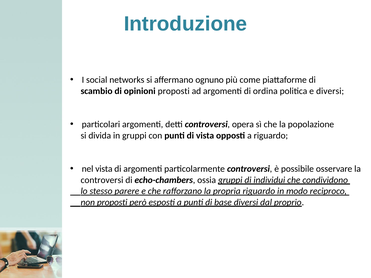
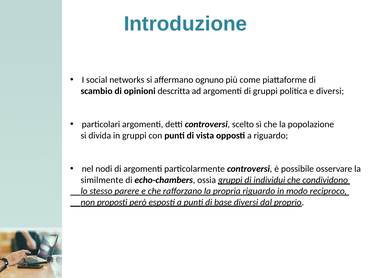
opinioni proposti: proposti -> descritta (174, 91)
di ordina: ordina -> gruppi (265, 91)
opera: opera -> scelto (243, 124)
nel vista: vista -> nodi (104, 169)
controversi: controversi -> similmente (102, 180)
